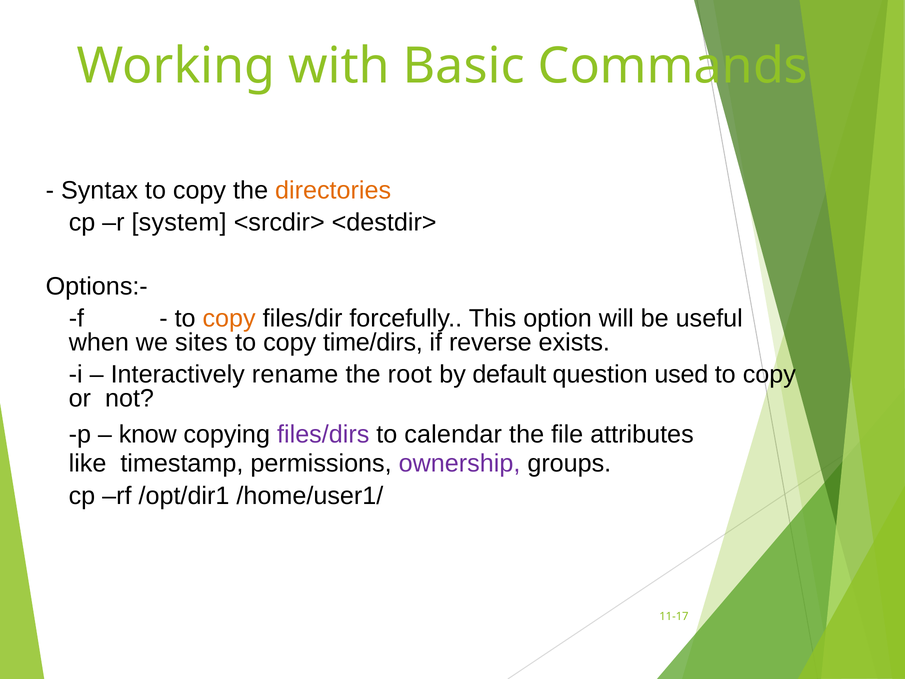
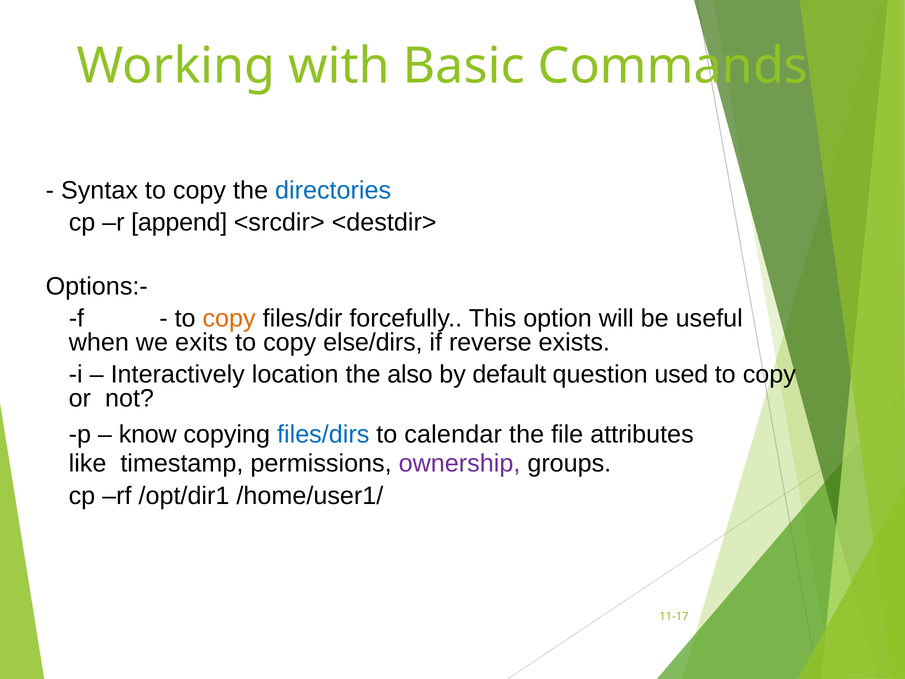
directories colour: orange -> blue (333, 190)
system: system -> append (179, 222)
sites: sites -> exits (201, 343)
time/dirs: time/dirs -> else/dirs (373, 343)
rename: rename -> location (295, 374)
root: root -> also (410, 374)
files/dirs colour: purple -> blue (323, 434)
